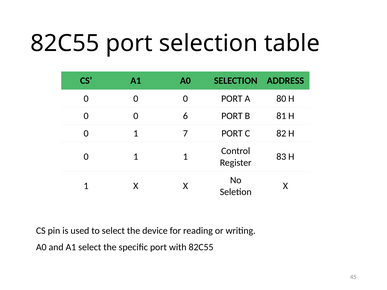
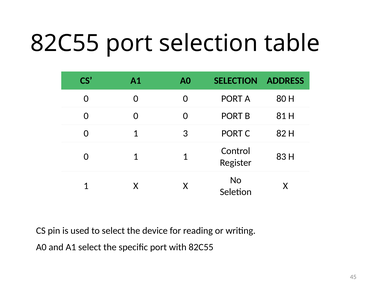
6: 6 -> 0 (185, 116)
7: 7 -> 3 (185, 134)
